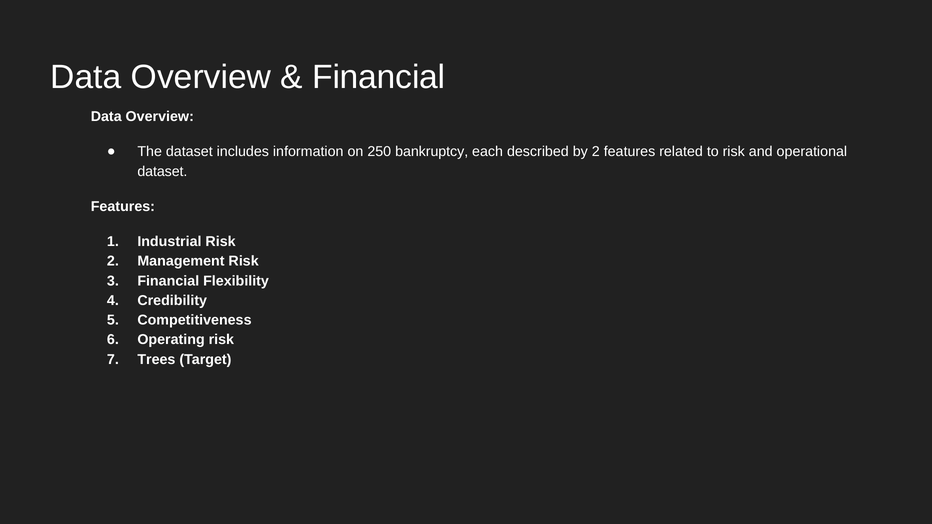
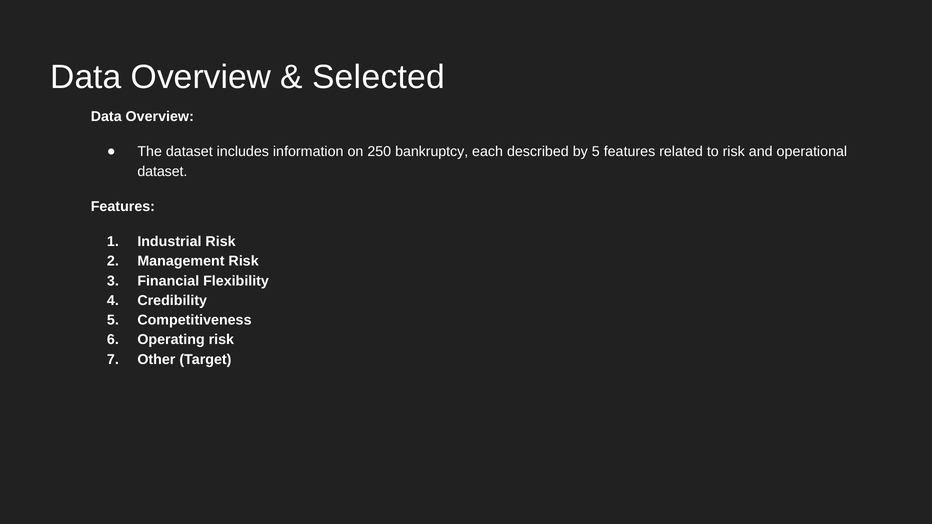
Financial: Financial -> Selected (379, 77)
by 2: 2 -> 5 (596, 152)
Trees: Trees -> Other (156, 360)
